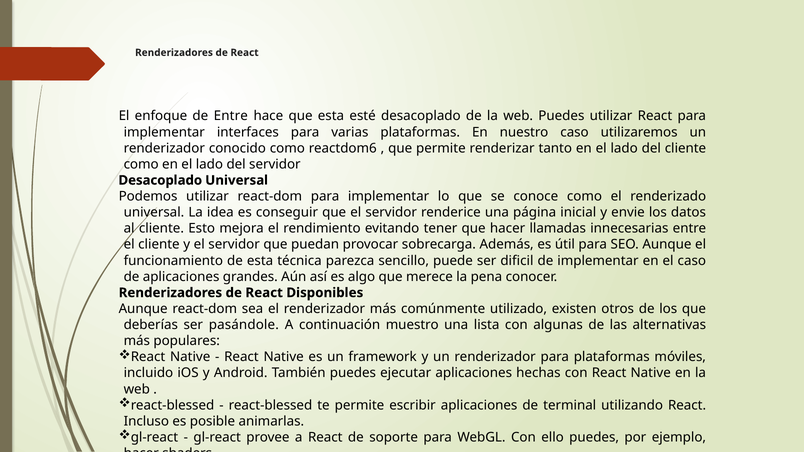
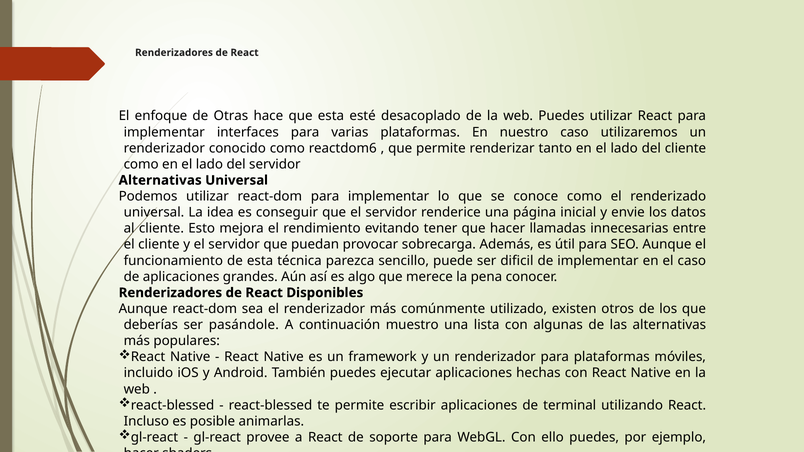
de Entre: Entre -> Otras (231, 116)
Desacoplado: Desacoplado -> Alternativas (160, 180)
